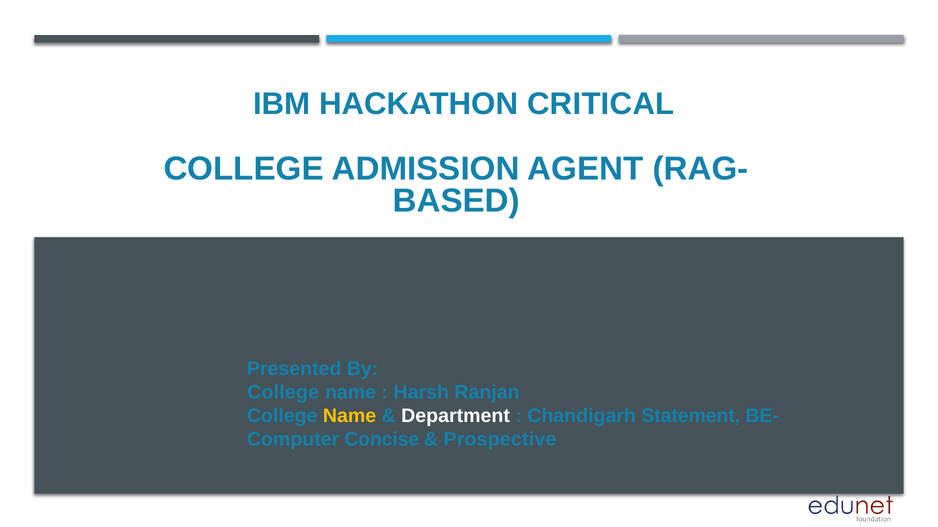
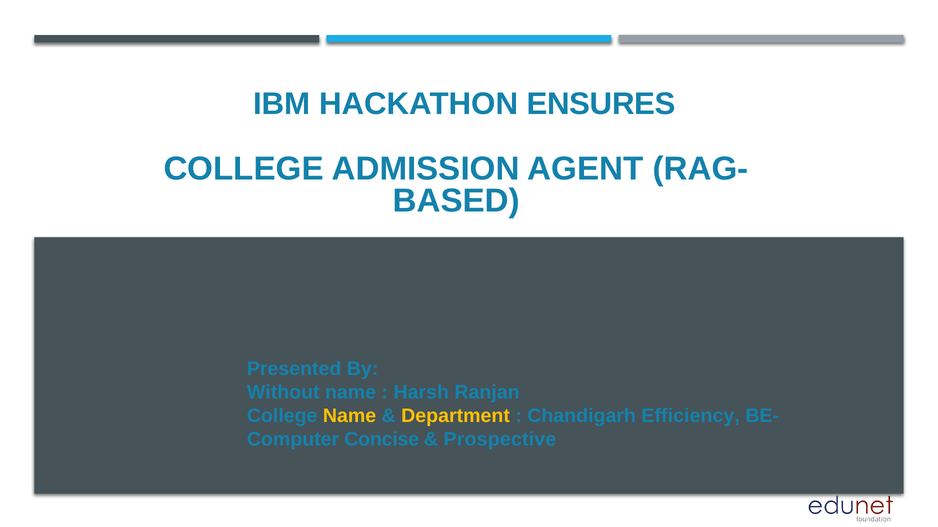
CRITICAL: CRITICAL -> ENSURES (601, 104)
College: College -> Without (283, 393)
Department colour: white -> yellow (456, 416)
Statement: Statement -> Efficiency (691, 416)
